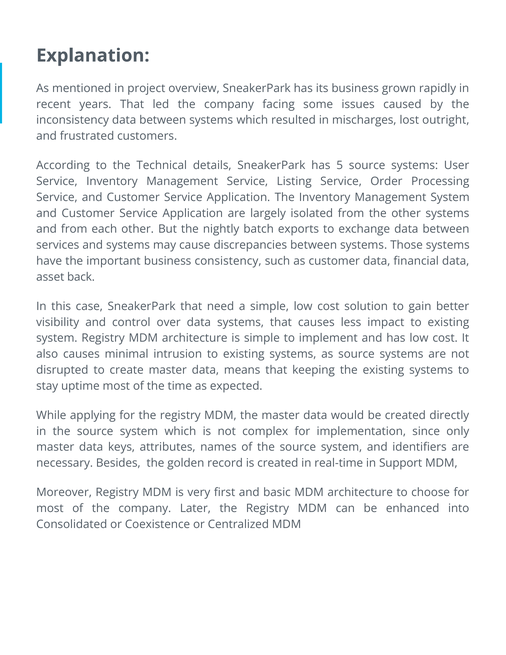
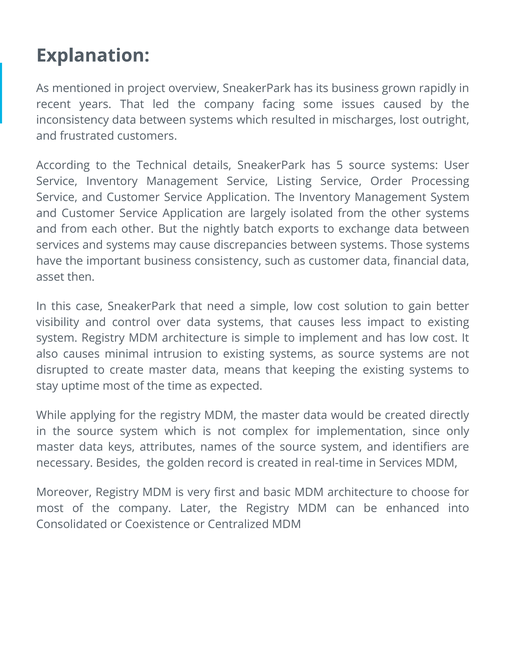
back: back -> then (81, 277)
in Support: Support -> Services (401, 463)
